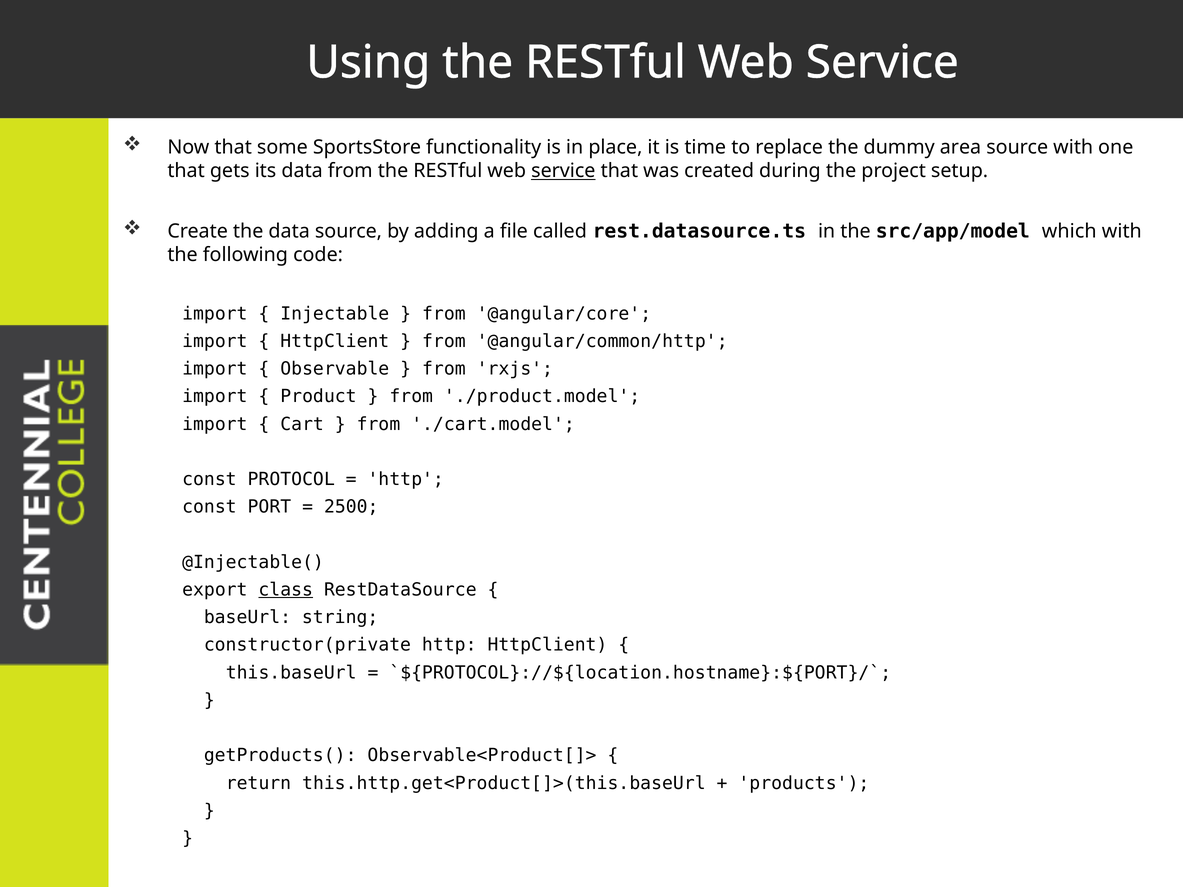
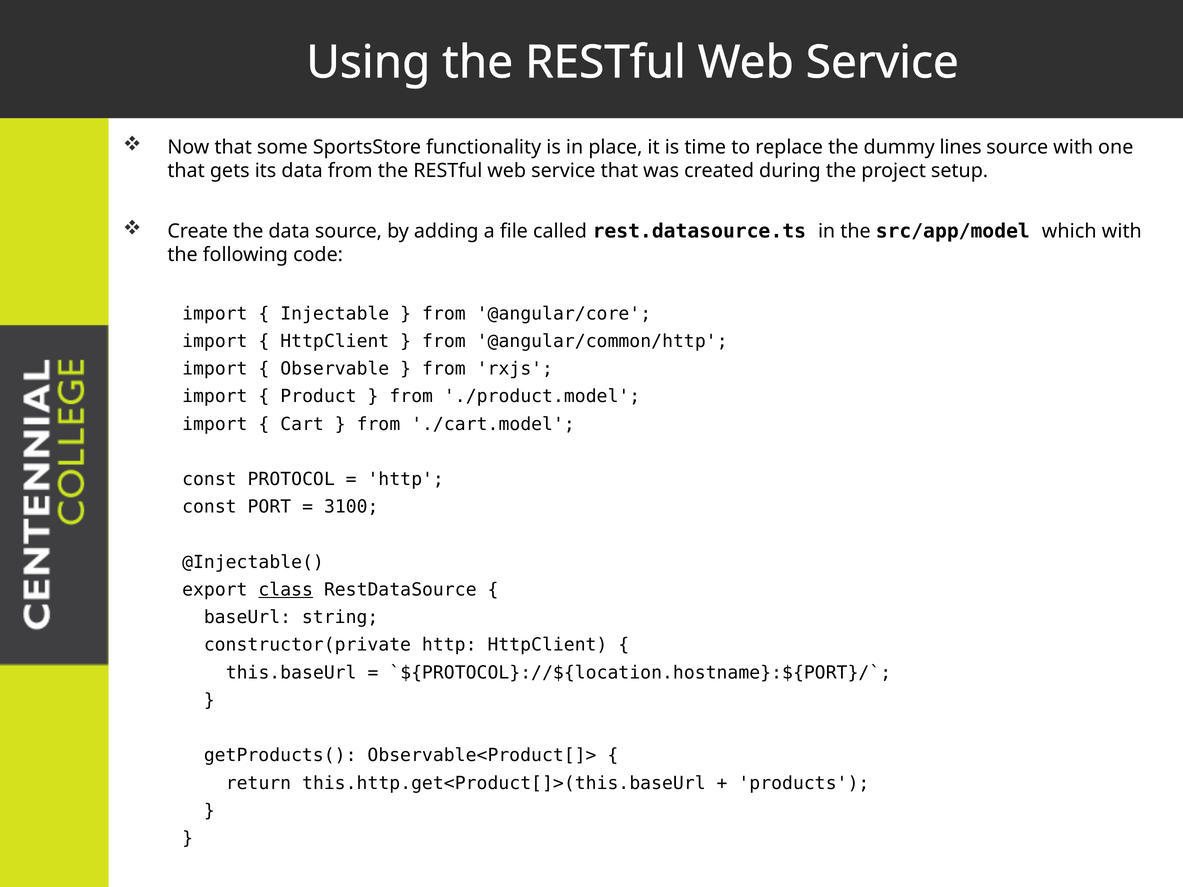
area: area -> lines (961, 147)
service underline: present -> none (563, 171)
2500: 2500 -> 3100 (351, 507)
